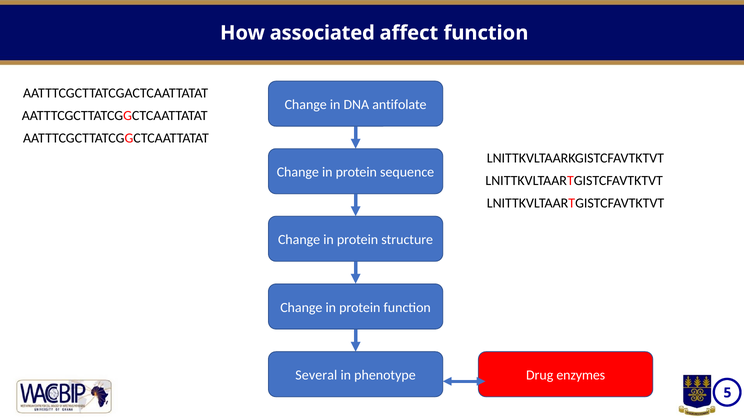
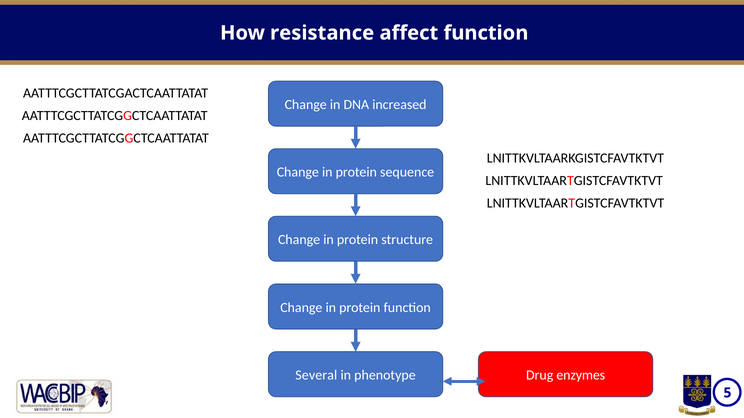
associated: associated -> resistance (322, 33)
antifolate: antifolate -> increased (399, 105)
